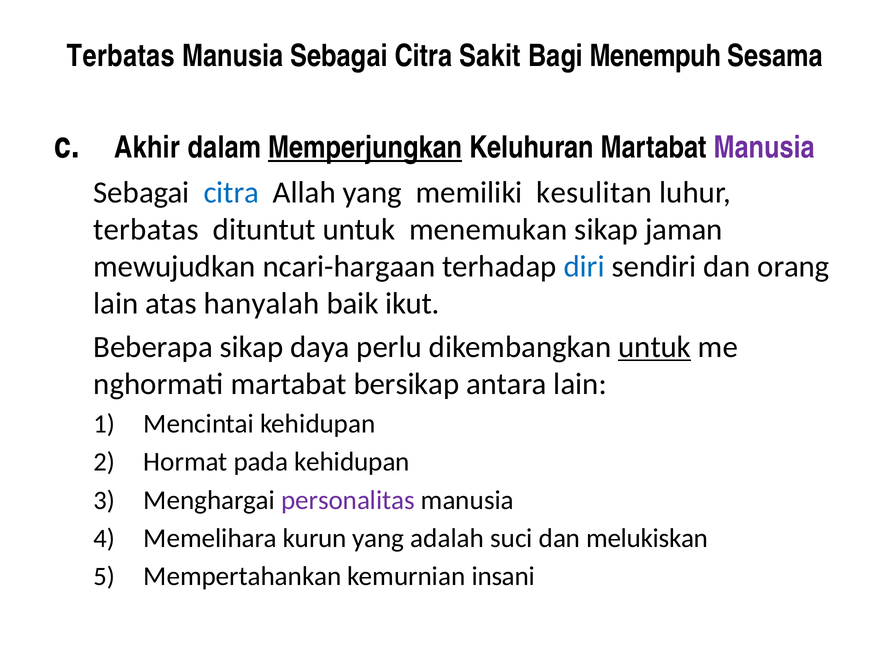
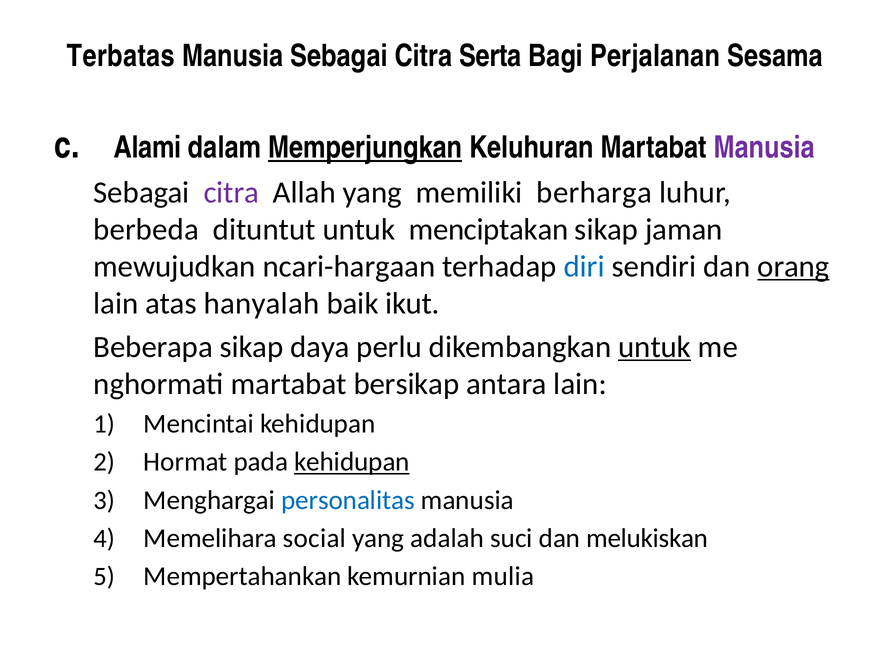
Sakit: Sakit -> Serta (490, 56)
Menempuh: Menempuh -> Perjalanan (655, 56)
Akhir: Akhir -> Alami (147, 148)
citra colour: blue -> purple (231, 193)
kesulitan: kesulitan -> berharga (594, 193)
terbatas: terbatas -> berbeda (146, 230)
menemukan: menemukan -> menciptakan (489, 230)
orang underline: none -> present (793, 267)
kehidupan underline: none -> present (352, 462)
personalitas colour: purple -> blue (348, 500)
kurun: kurun -> social (314, 538)
insani: insani -> mulia (503, 577)
